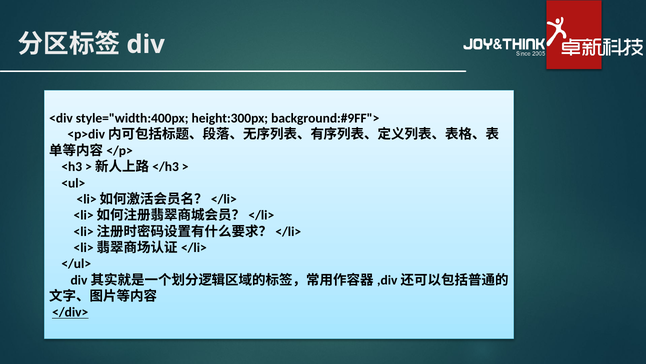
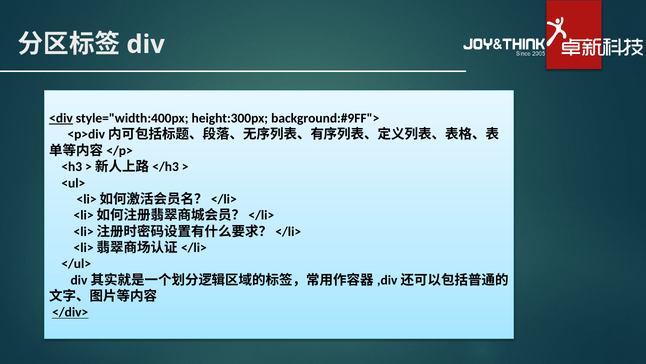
<div underline: none -> present (61, 118)
